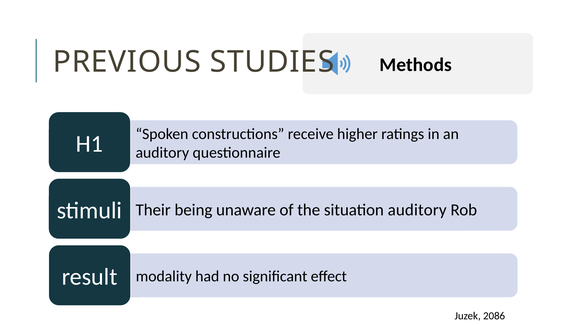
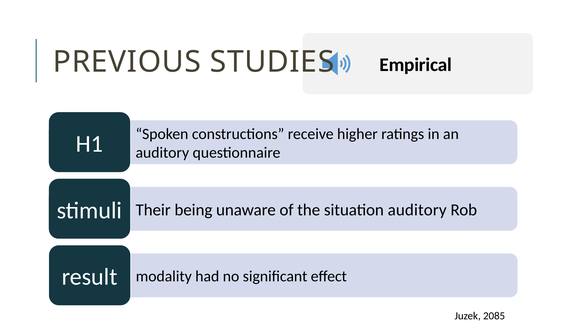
Methods: Methods -> Empirical (416, 65)
2086: 2086 -> 2085 (494, 316)
